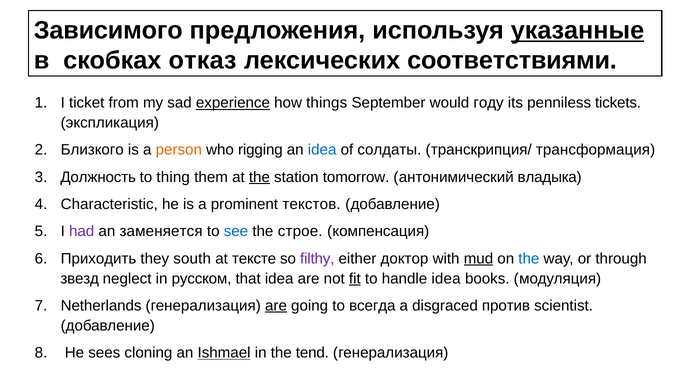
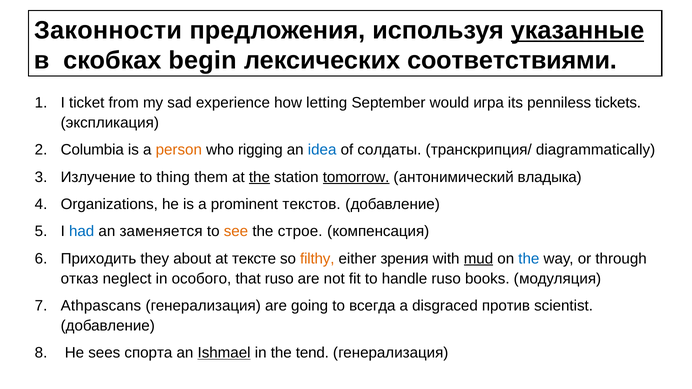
Зависимого: Зависимого -> Законности (108, 30)
отказ: отказ -> begin (203, 60)
experience underline: present -> none (233, 103)
things: things -> letting (327, 103)
году: году -> игра (489, 103)
Близкого: Близкого -> Columbia (92, 150)
трансформация: трансформация -> diagrammatically (596, 150)
Должность: Должность -> Излучение (98, 177)
tomorrow underline: none -> present (356, 177)
Characteristic: Characteristic -> Organizations (109, 204)
had colour: purple -> blue (82, 232)
see colour: blue -> orange (236, 232)
south: south -> about (192, 259)
filthy colour: purple -> orange (317, 259)
доктор: доктор -> зрения (405, 259)
звезд: звезд -> отказ (80, 279)
русском: русском -> особого (201, 279)
that idea: idea -> ruso (279, 279)
fit underline: present -> none (355, 279)
handle idea: idea -> ruso (446, 279)
Netherlands: Netherlands -> Athpascans (101, 306)
are underline: present -> none (276, 306)
cloning: cloning -> спорта (148, 353)
